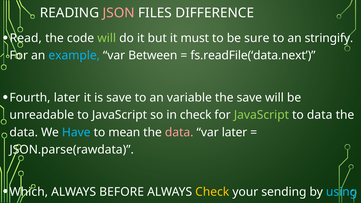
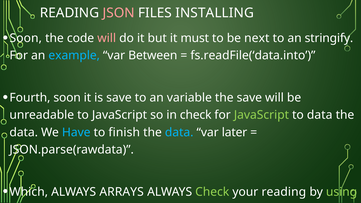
DIFFERENCE: DIFFERENCE -> INSTALLING (215, 13)
Read: Read -> Soon (26, 38)
will colour: light green -> pink (107, 38)
sure: sure -> next (257, 38)
fs.readFile(‘data.next: fs.readFile(‘data.next -> fs.readFile(‘data.into (253, 56)
Fourth later: later -> soon (67, 98)
mean: mean -> finish (124, 132)
data colour: pink -> light blue (179, 132)
BEFORE: BEFORE -> ARRAYS (122, 192)
Check colour: yellow -> light green (212, 192)
your sending: sending -> reading (284, 192)
using colour: light blue -> light green (342, 192)
